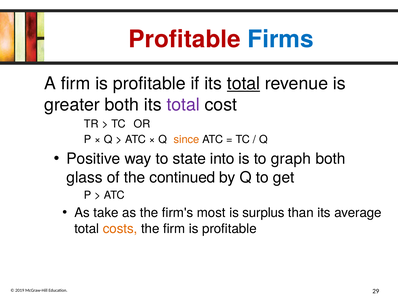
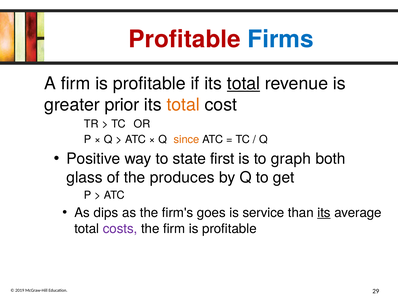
greater both: both -> prior (122, 105)
total colour: purple -> orange (183, 105)
into: into -> first (222, 159)
continued: continued -> produces (182, 177)
take: take -> dips (106, 212)
most: most -> goes (211, 212)
surplus: surplus -> service (263, 212)
its underline: none -> present (324, 212)
costs colour: orange -> purple (120, 228)
